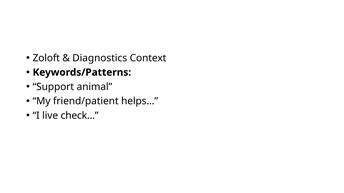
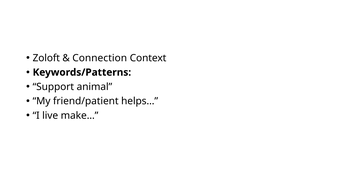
Diagnostics: Diagnostics -> Connection (100, 58)
check…: check… -> make… (80, 116)
